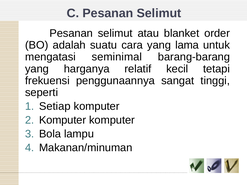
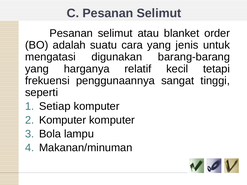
lama: lama -> jenis (187, 45)
seminimal: seminimal -> digunakan (117, 57)
